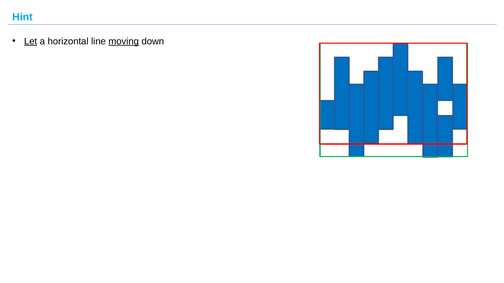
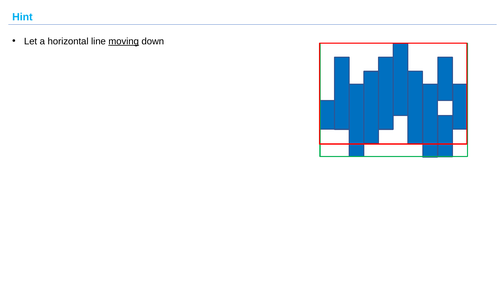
Let underline: present -> none (31, 41)
